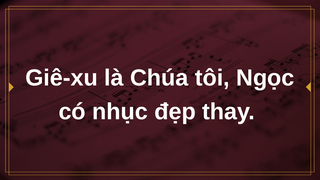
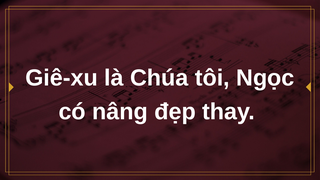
nhục: nhục -> nâng (120, 112)
